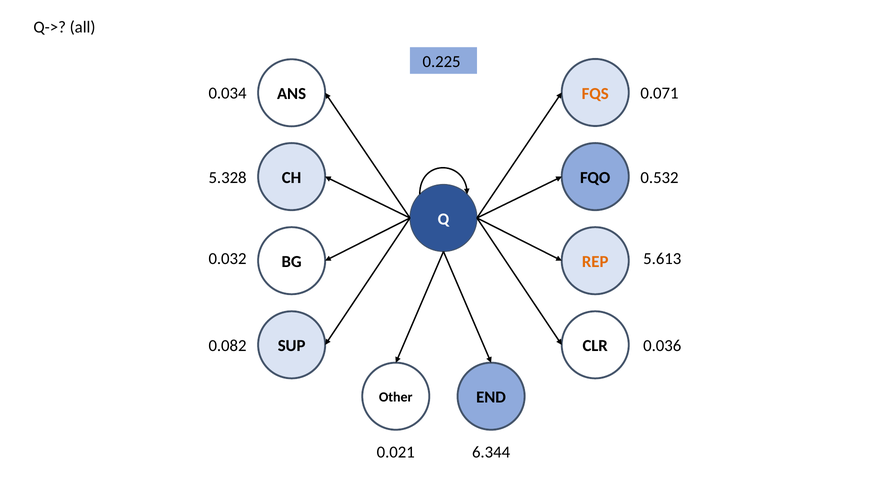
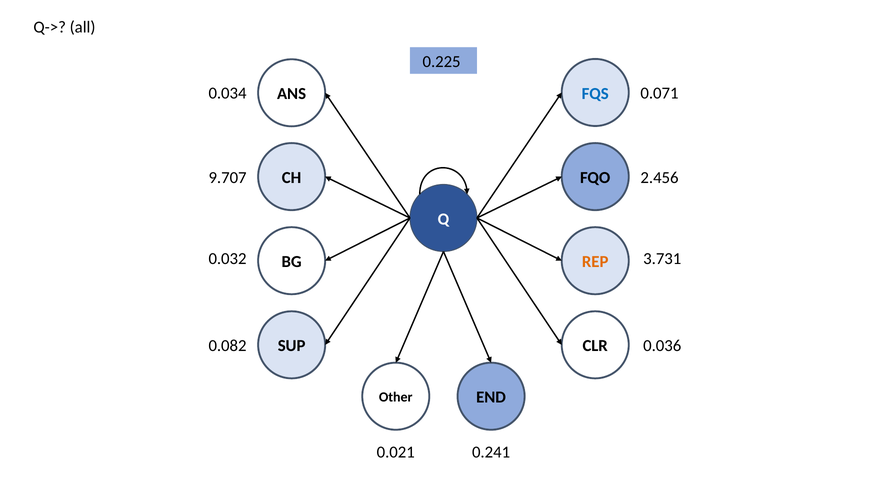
FQS colour: orange -> blue (595, 94)
5.328: 5.328 -> 9.707 (228, 177)
0.532: 0.532 -> 2.456 (660, 178)
5.613: 5.613 -> 3.731 (662, 259)
6.344: 6.344 -> 0.241 (491, 452)
